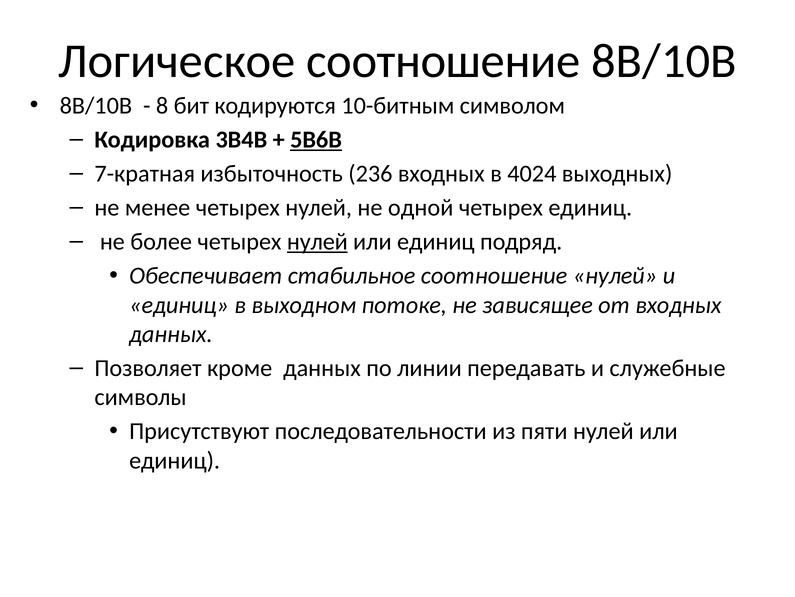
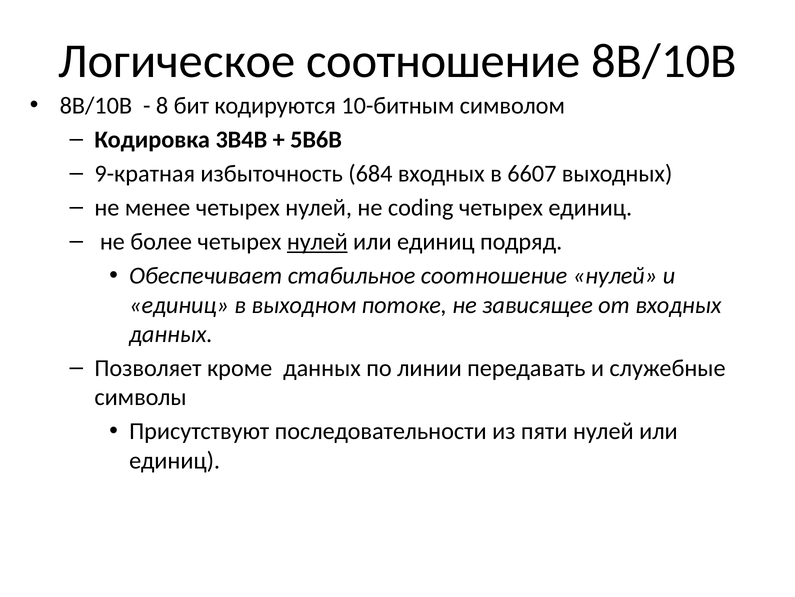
5B6B underline: present -> none (316, 139)
7-кратная: 7-кратная -> 9-кратная (145, 173)
236: 236 -> 684 (370, 173)
4024: 4024 -> 6607 (532, 173)
одной: одной -> coding (421, 207)
